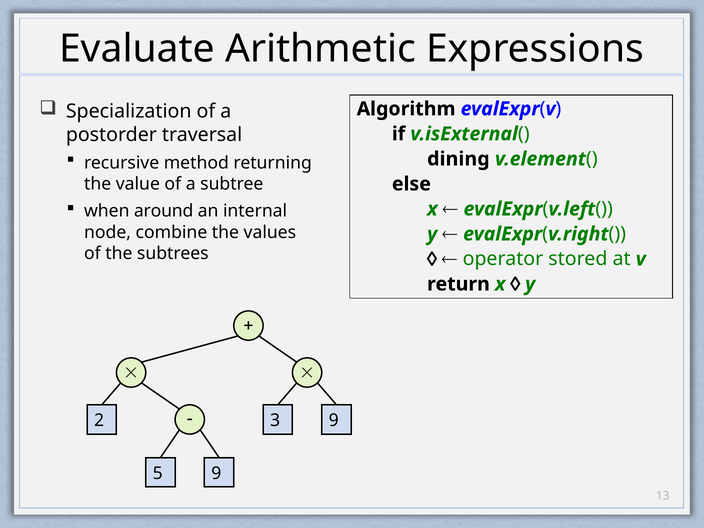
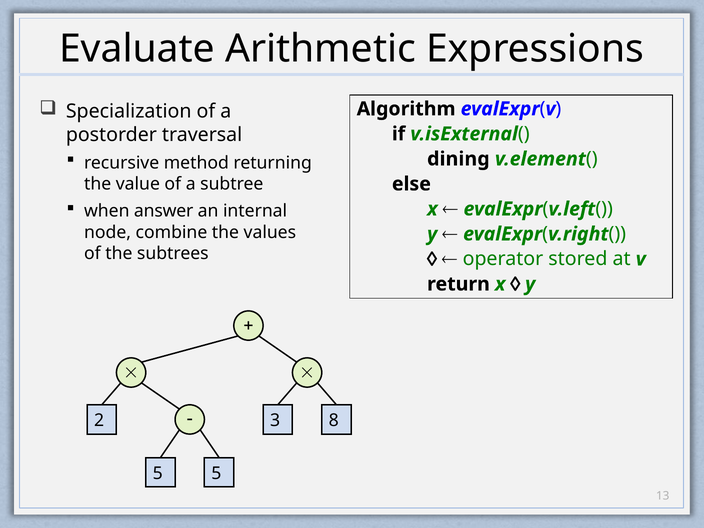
around: around -> answer (164, 211)
3 9: 9 -> 8 (334, 421)
5 9: 9 -> 5 (216, 473)
